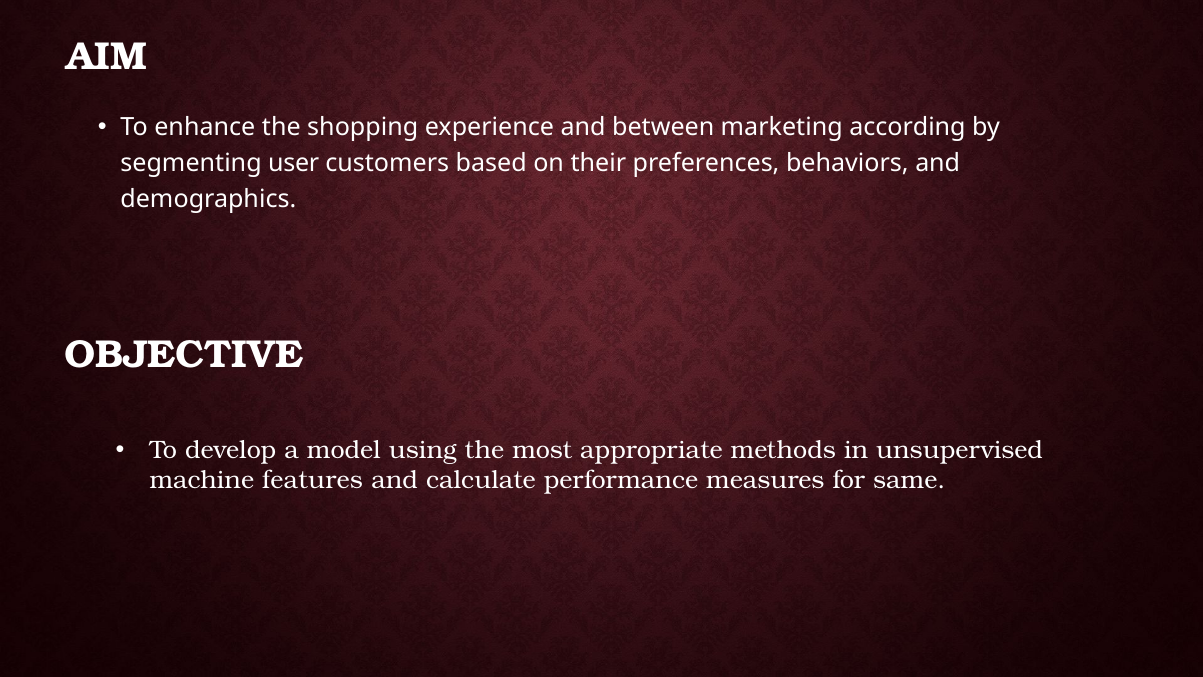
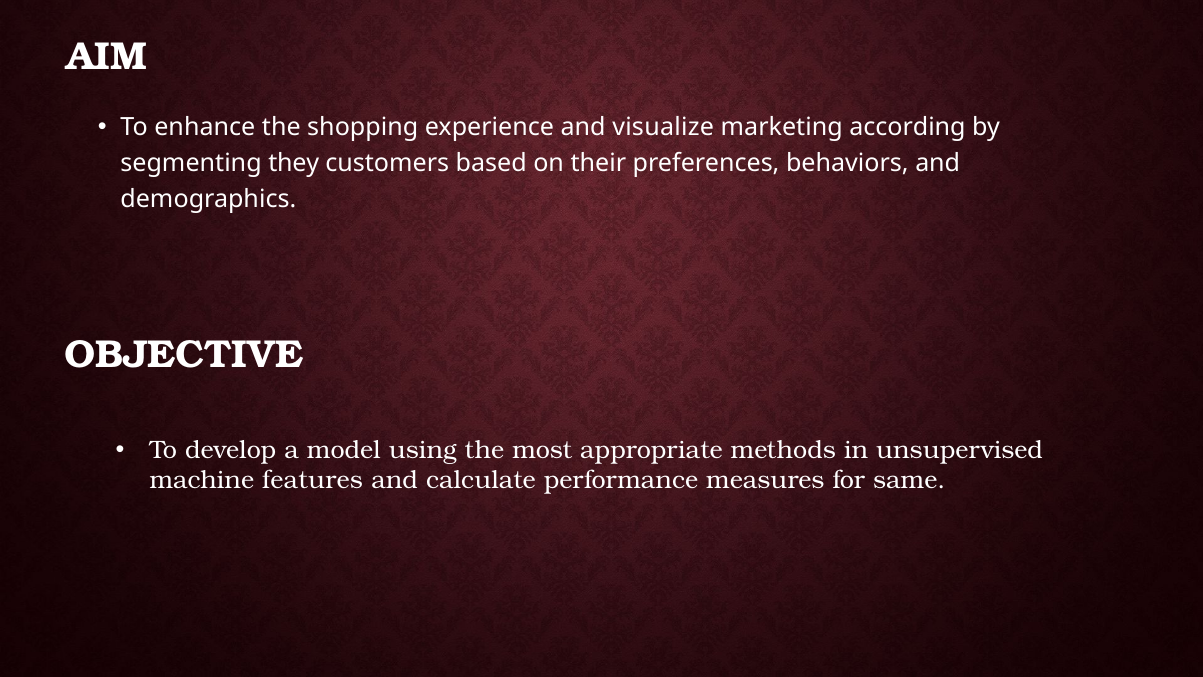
between: between -> visualize (663, 127)
user: user -> they (294, 163)
